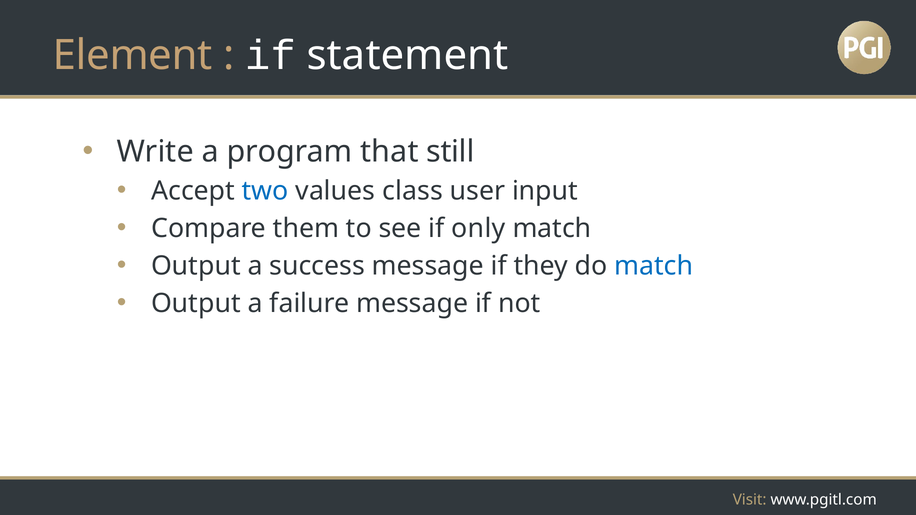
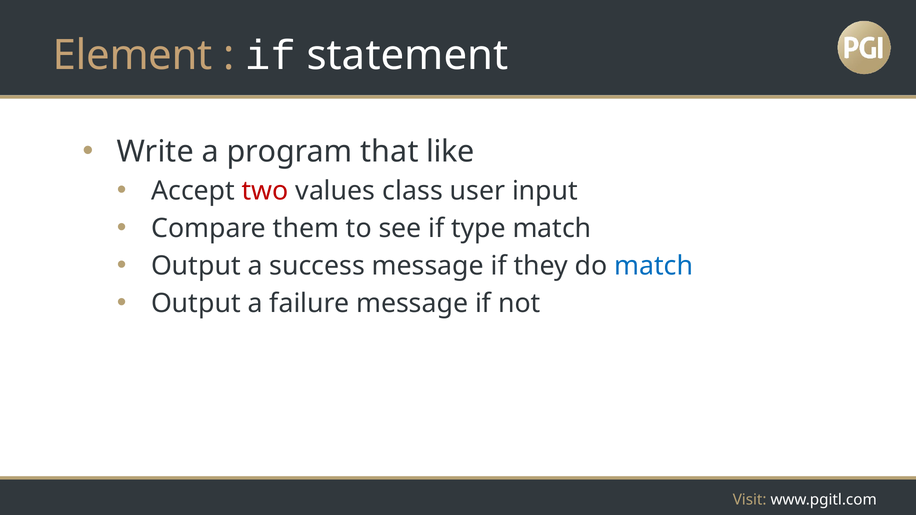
still: still -> like (450, 152)
two colour: blue -> red (265, 191)
only: only -> type (479, 229)
